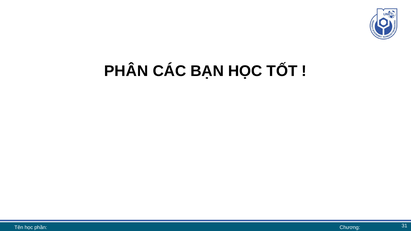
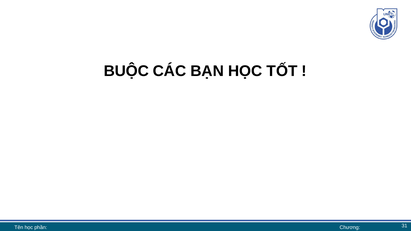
PHÂN: PHÂN -> BUỘC (126, 71)
